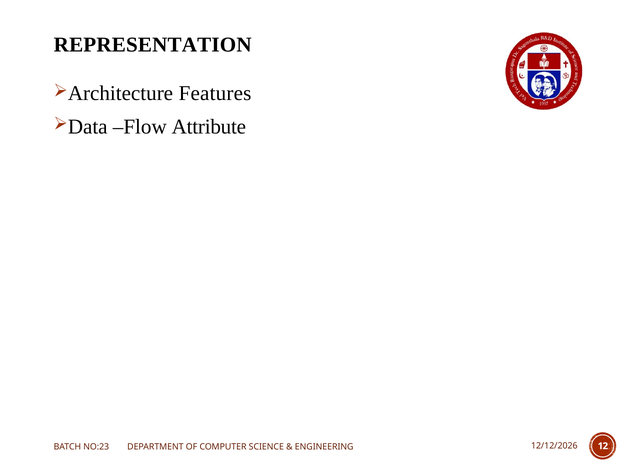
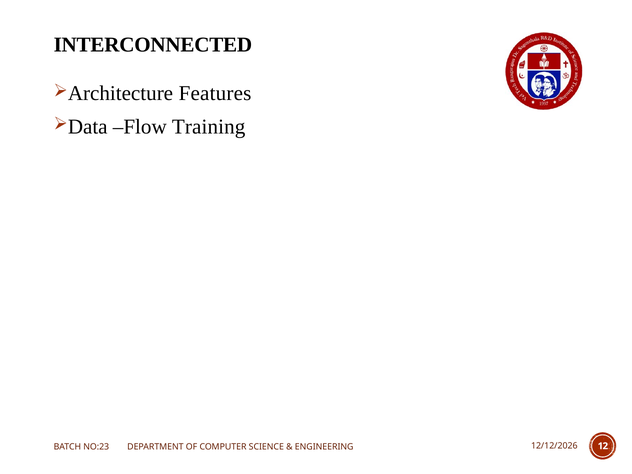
REPRESENTATION: REPRESENTATION -> INTERCONNECTED (153, 45)
Attribute: Attribute -> Training (209, 127)
